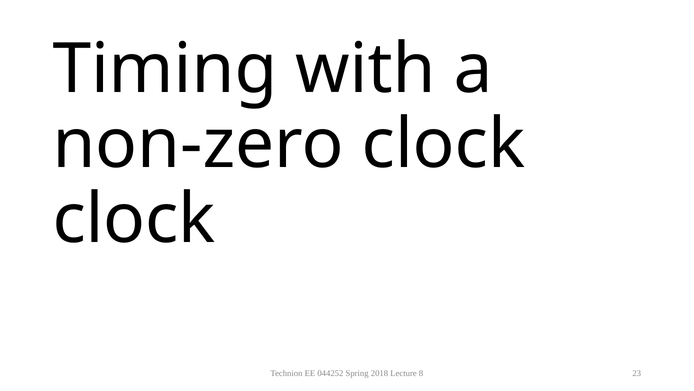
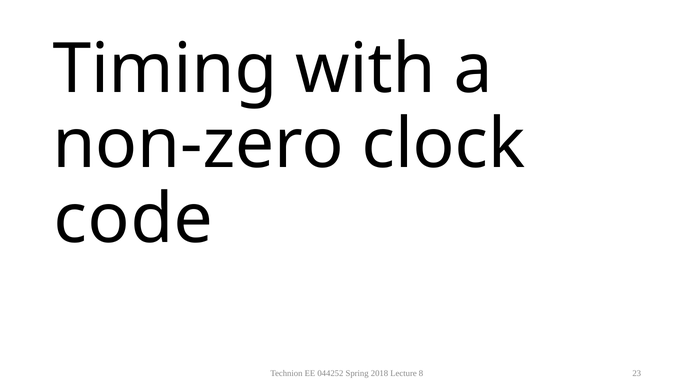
clock: clock -> code (134, 219)
